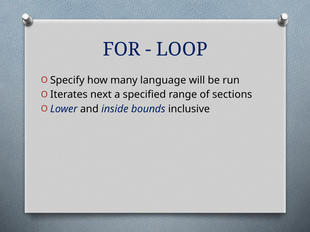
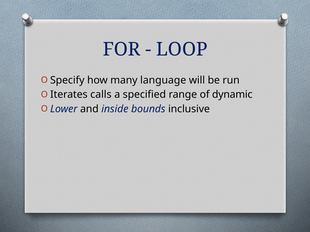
next: next -> calls (101, 95)
sections: sections -> dynamic (232, 95)
